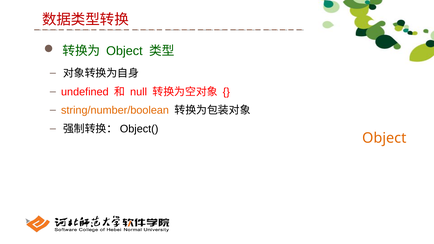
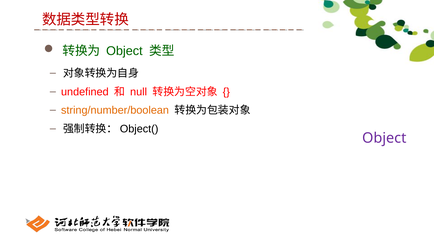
Object colour: orange -> purple (384, 138)
